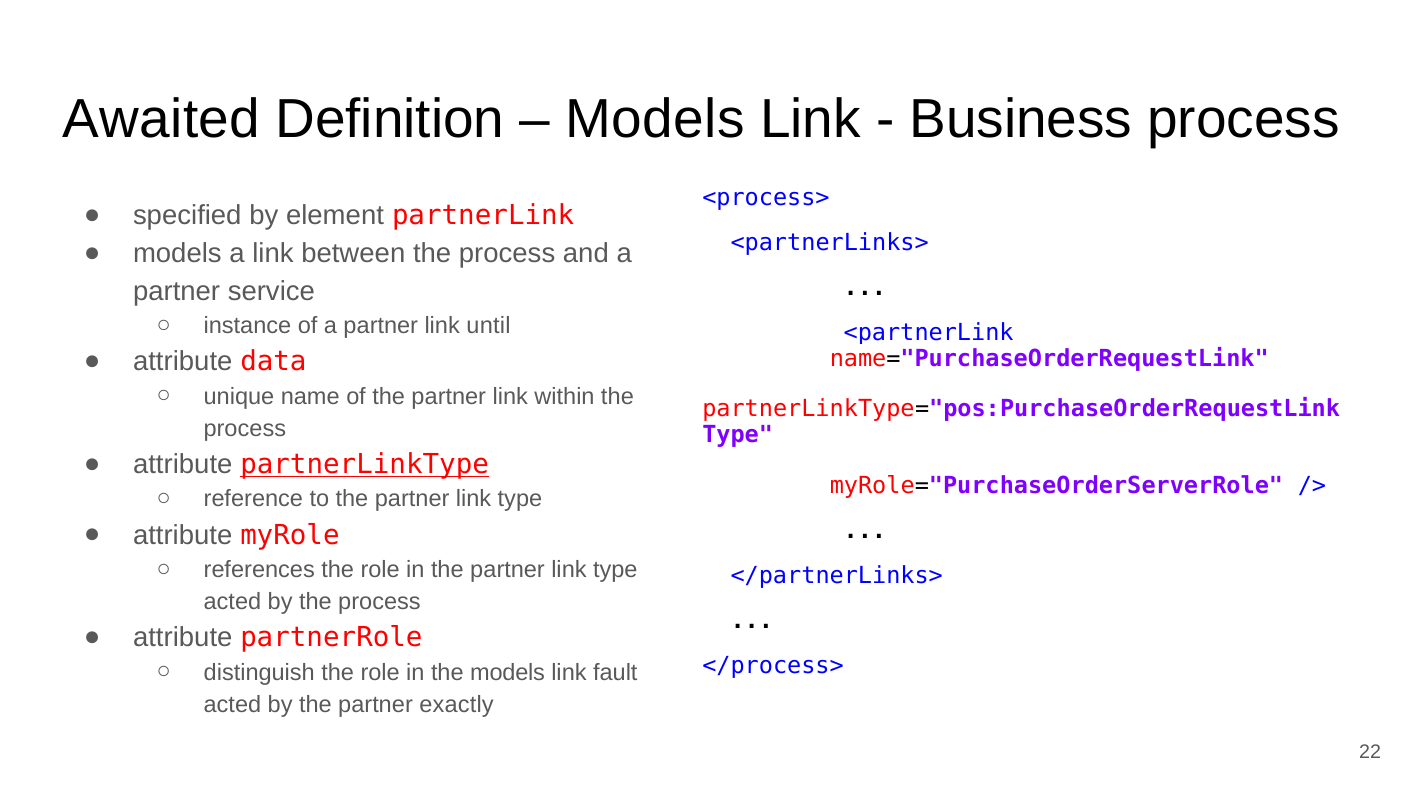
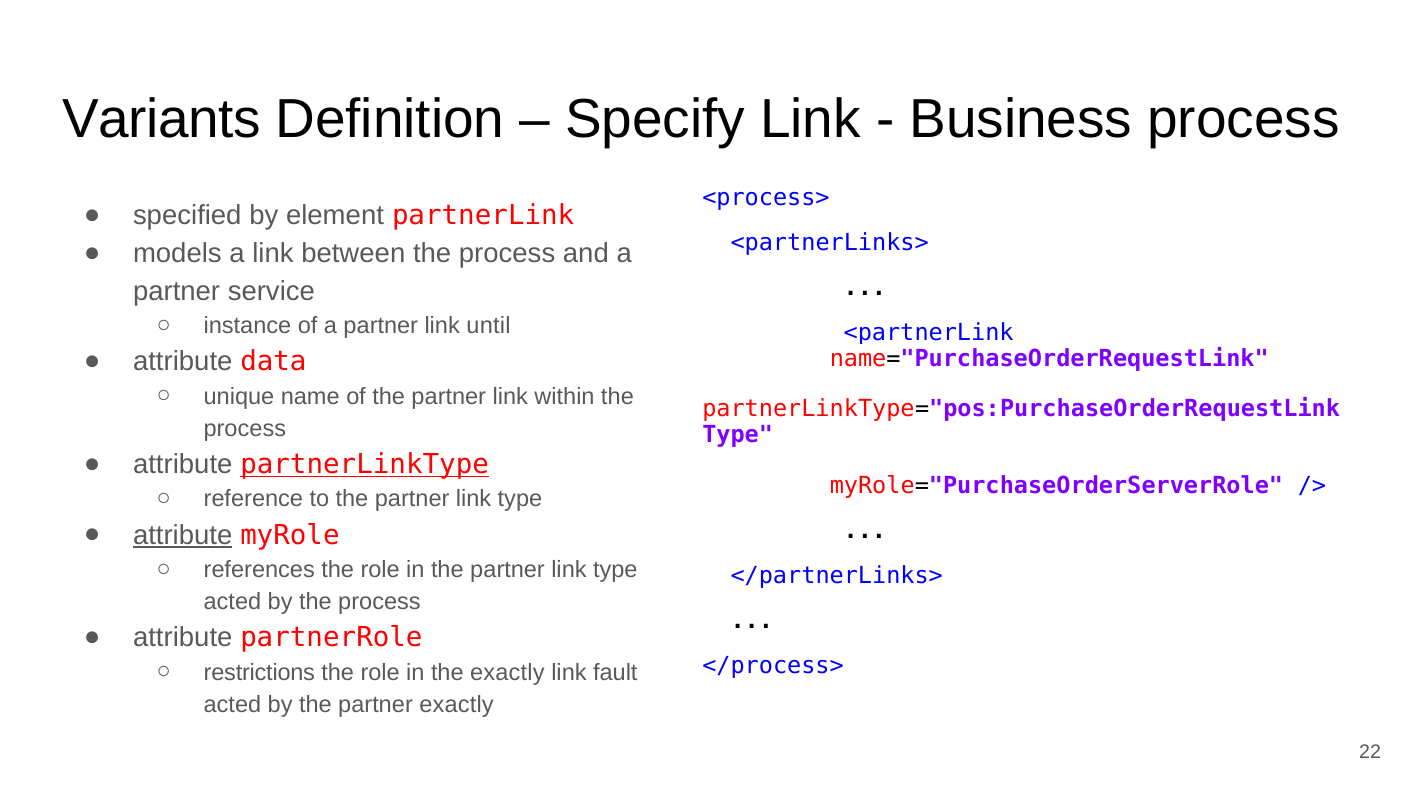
Awaited: Awaited -> Variants (162, 120)
Models: Models -> Specify (655, 120)
attribute underline: none -> present (183, 535)
distinguish: distinguish -> restrictions (259, 673)
the models: models -> exactly (507, 673)
